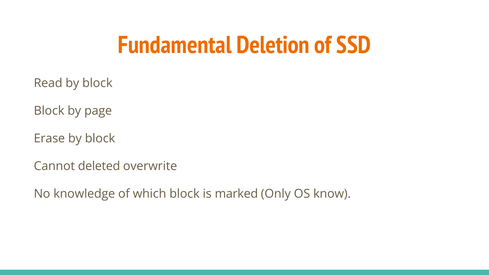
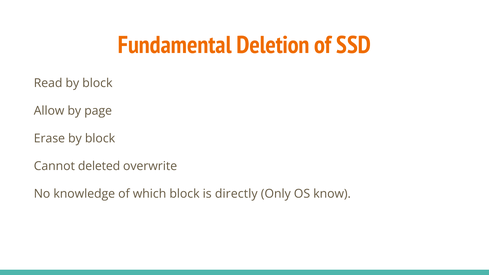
Block: Block -> Allow (49, 111)
marked: marked -> directly (236, 194)
